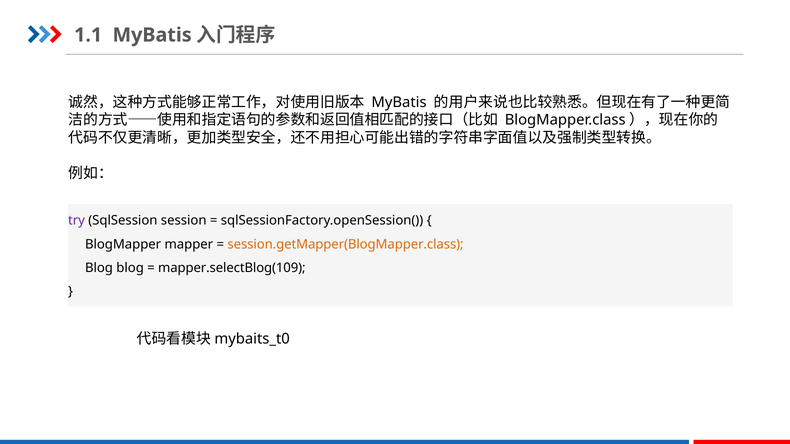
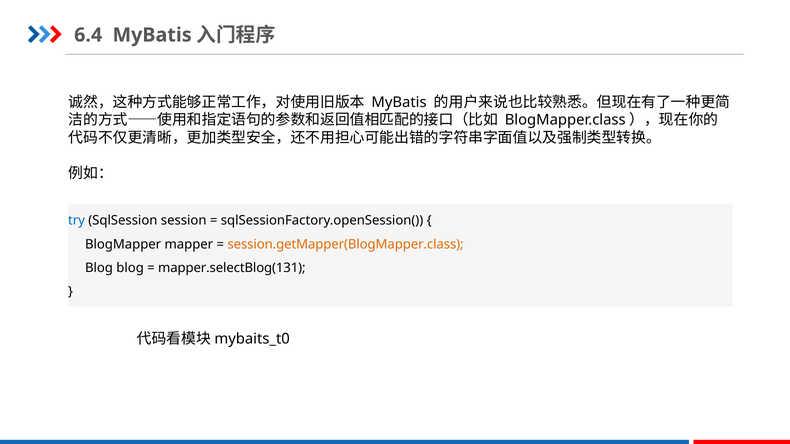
1.1: 1.1 -> 6.4 (88, 35)
try colour: purple -> blue (76, 221)
mapper.selectBlog(109: mapper.selectBlog(109 -> mapper.selectBlog(131 (232, 268)
